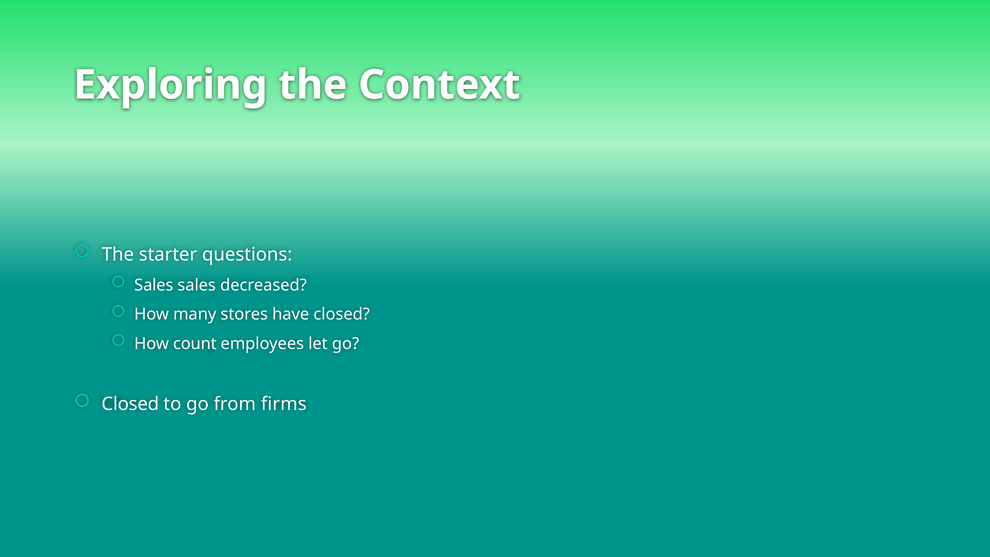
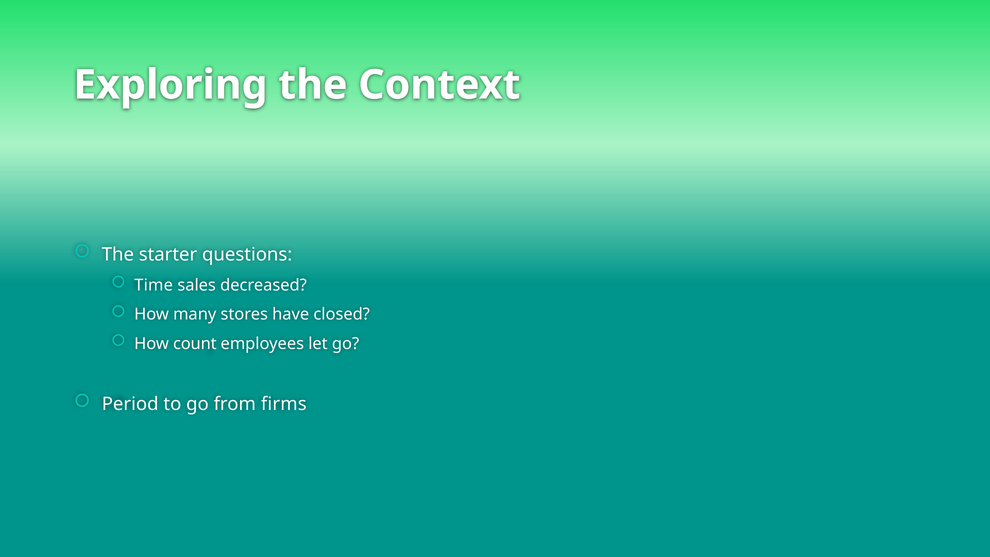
Sales: Sales -> Time (154, 285)
Closed: Closed -> Period (130, 404)
